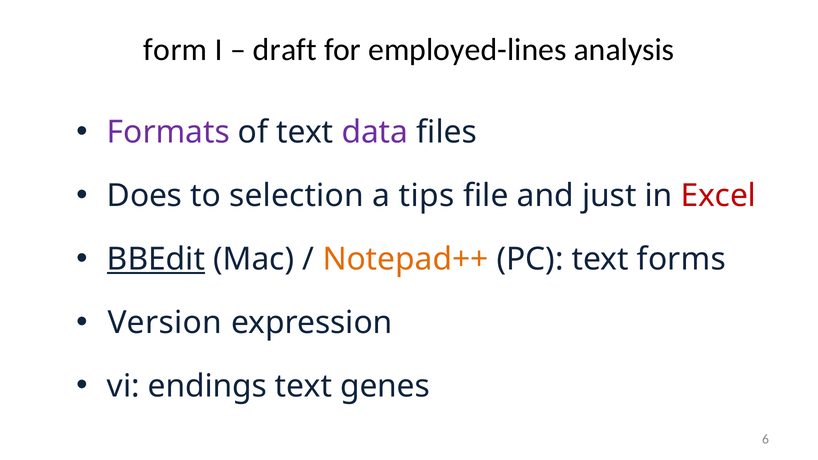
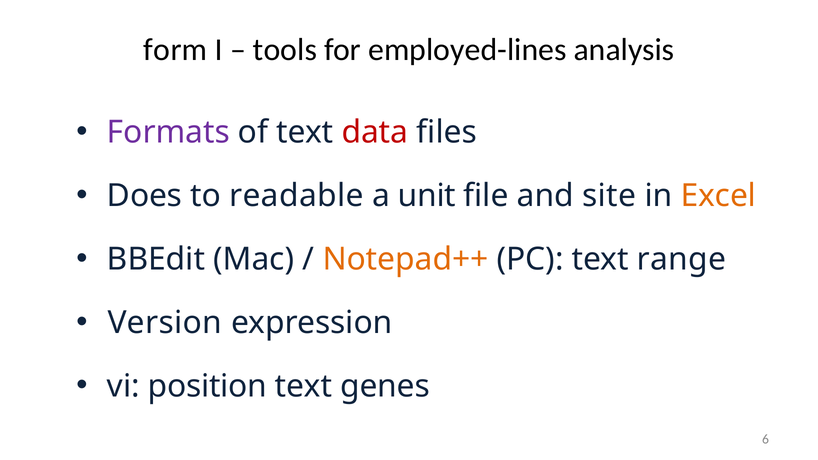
draft: draft -> tools (285, 50)
data colour: purple -> red (375, 132)
selection: selection -> readable (296, 196)
tips: tips -> unit (427, 196)
just: just -> site (609, 196)
Excel colour: red -> orange (718, 196)
BBEdit underline: present -> none (156, 259)
forms: forms -> range (681, 259)
endings: endings -> position (207, 386)
